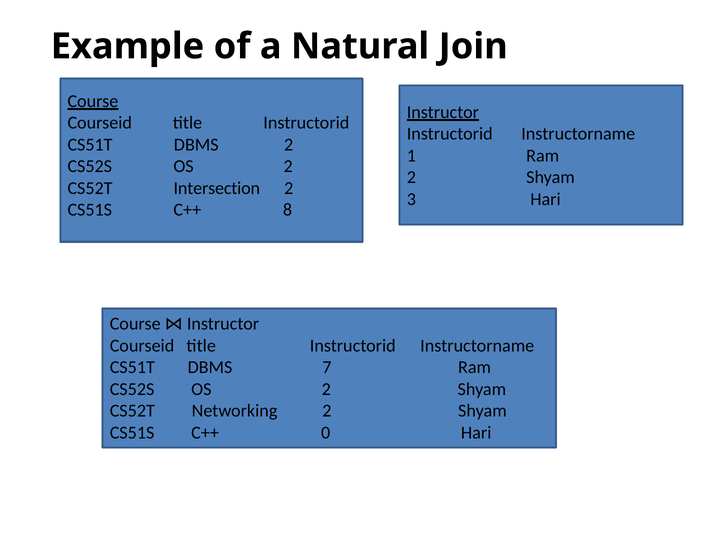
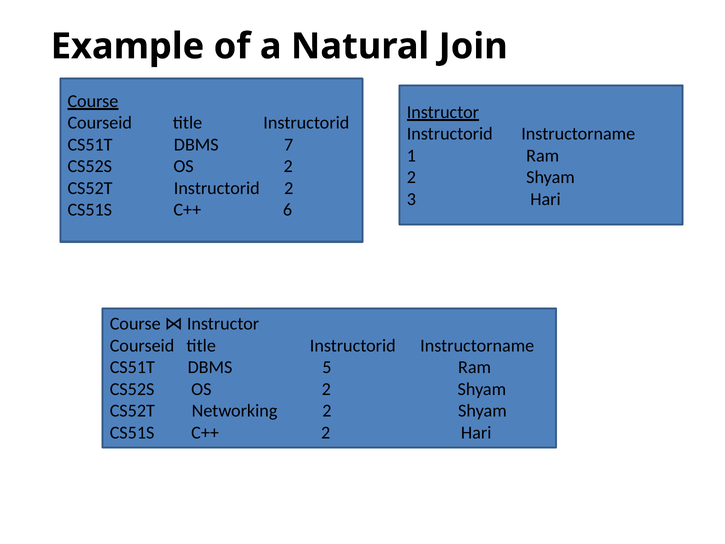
DBMS 2: 2 -> 7 (289, 145)
CS52T Intersection: Intersection -> Instructorid (217, 188)
8: 8 -> 6 (288, 210)
7: 7 -> 5 (327, 367)
C++ 0: 0 -> 2 (326, 433)
